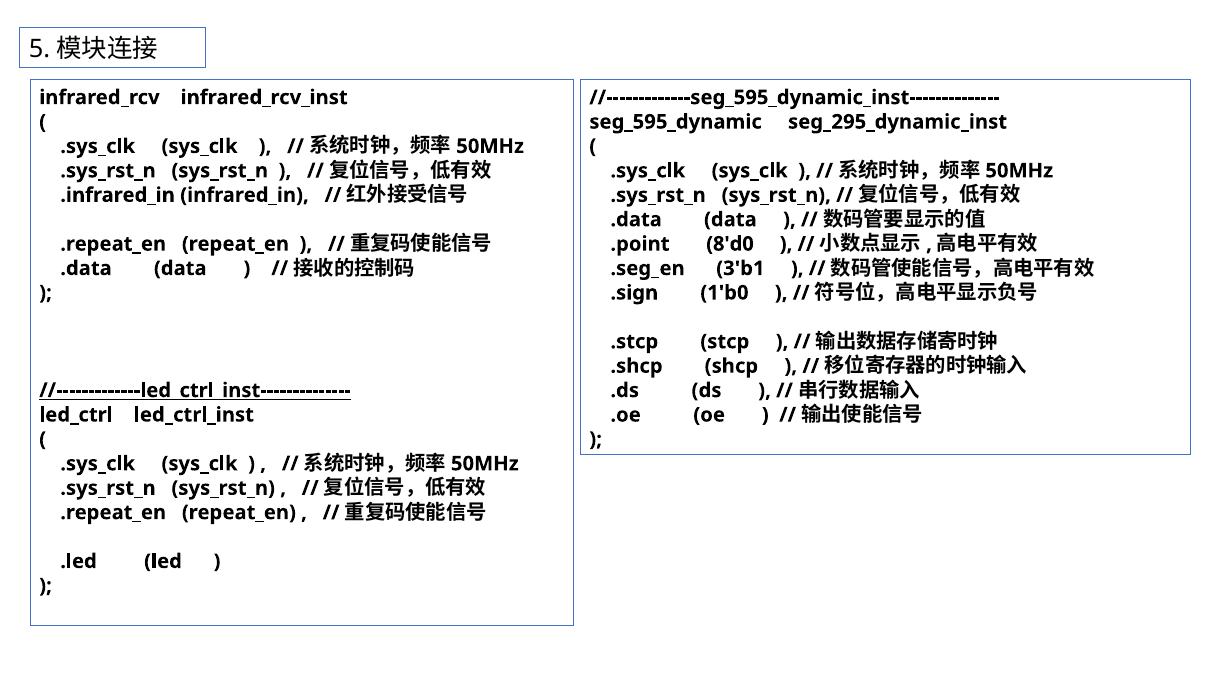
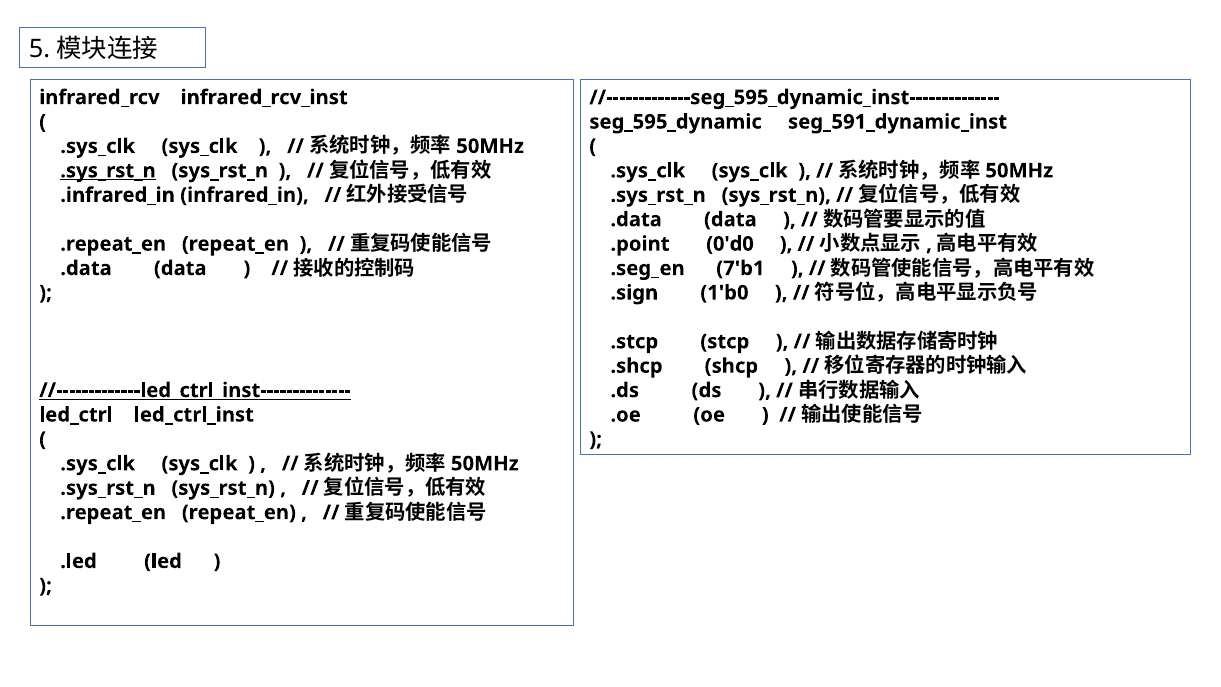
seg_295_dynamic_inst: seg_295_dynamic_inst -> seg_591_dynamic_inst (898, 122)
.sys_rst_n underline: none -> present (108, 171)
8'd0: 8'd0 -> 0'd0 (730, 244)
3'b1: 3'b1 -> 7'b1 (740, 268)
